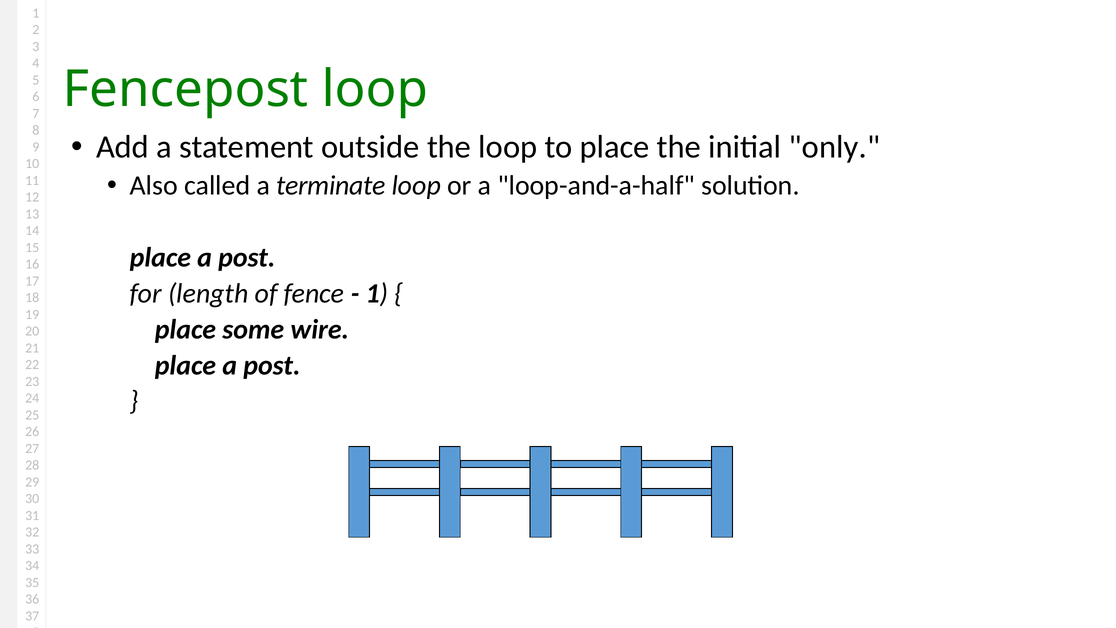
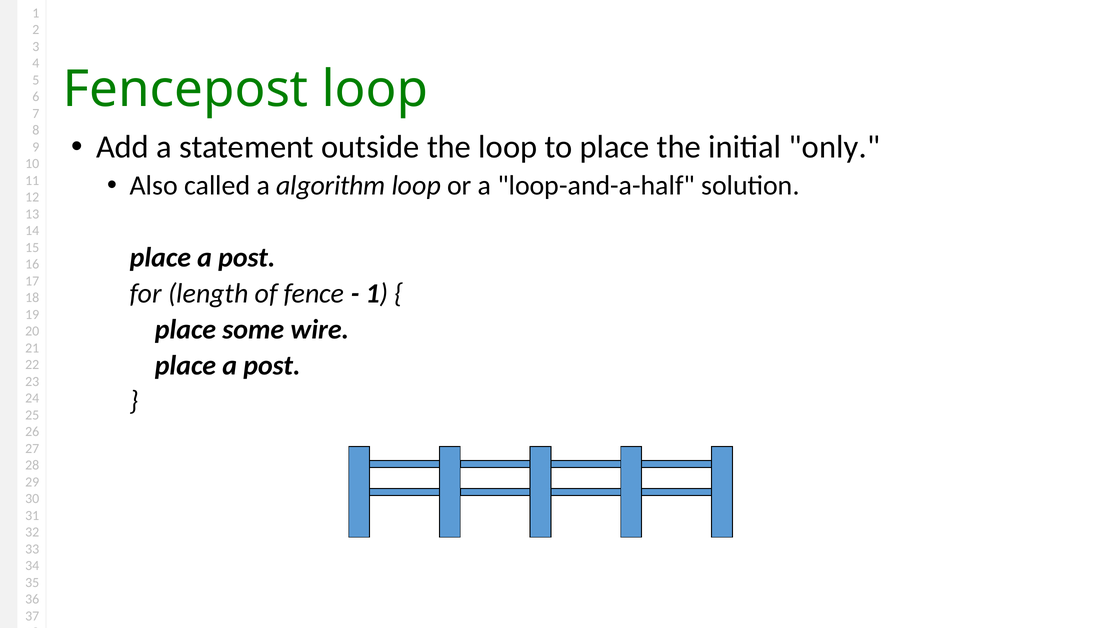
terminate: terminate -> algorithm (331, 186)
